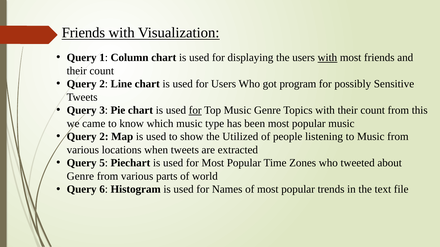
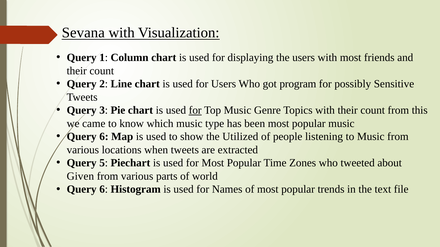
Friends: Friends -> Sevana (83, 33)
with underline: present -> none (327, 58)
2: 2 -> 6 (104, 137)
Genre: Genre -> Given (80, 177)
